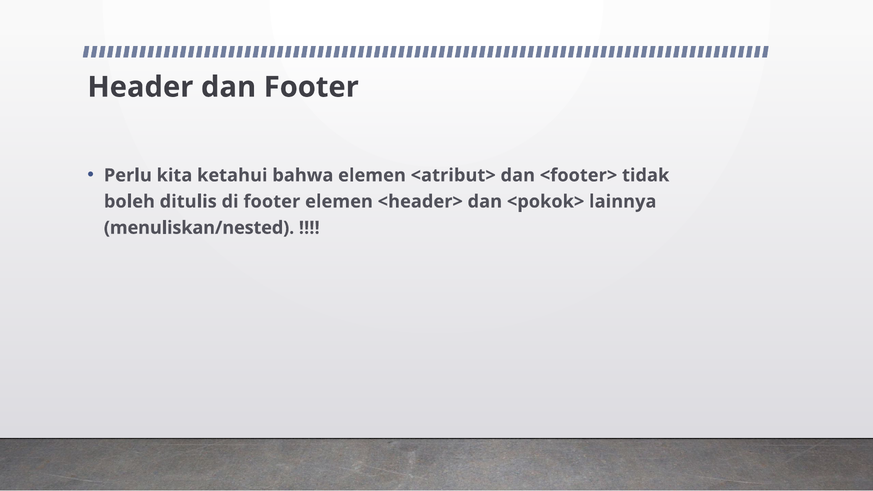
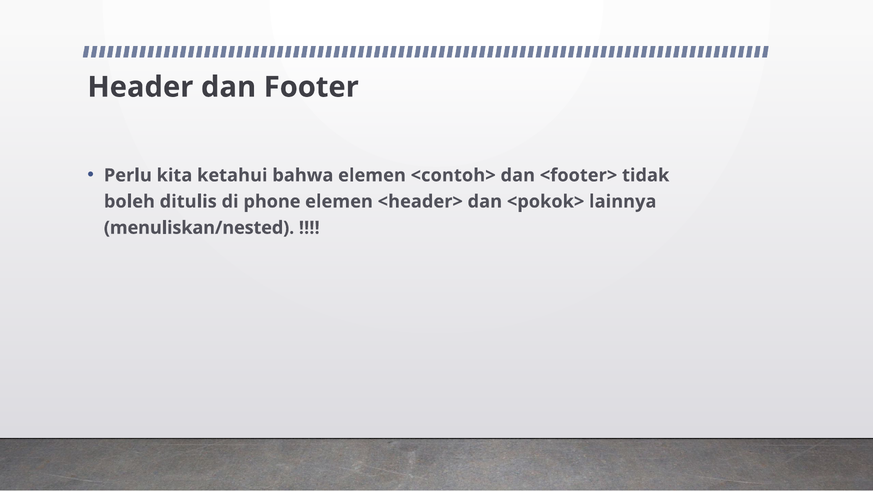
<atribut>: <atribut> -> <contoh> (453, 175)
di footer: footer -> phone (272, 202)
